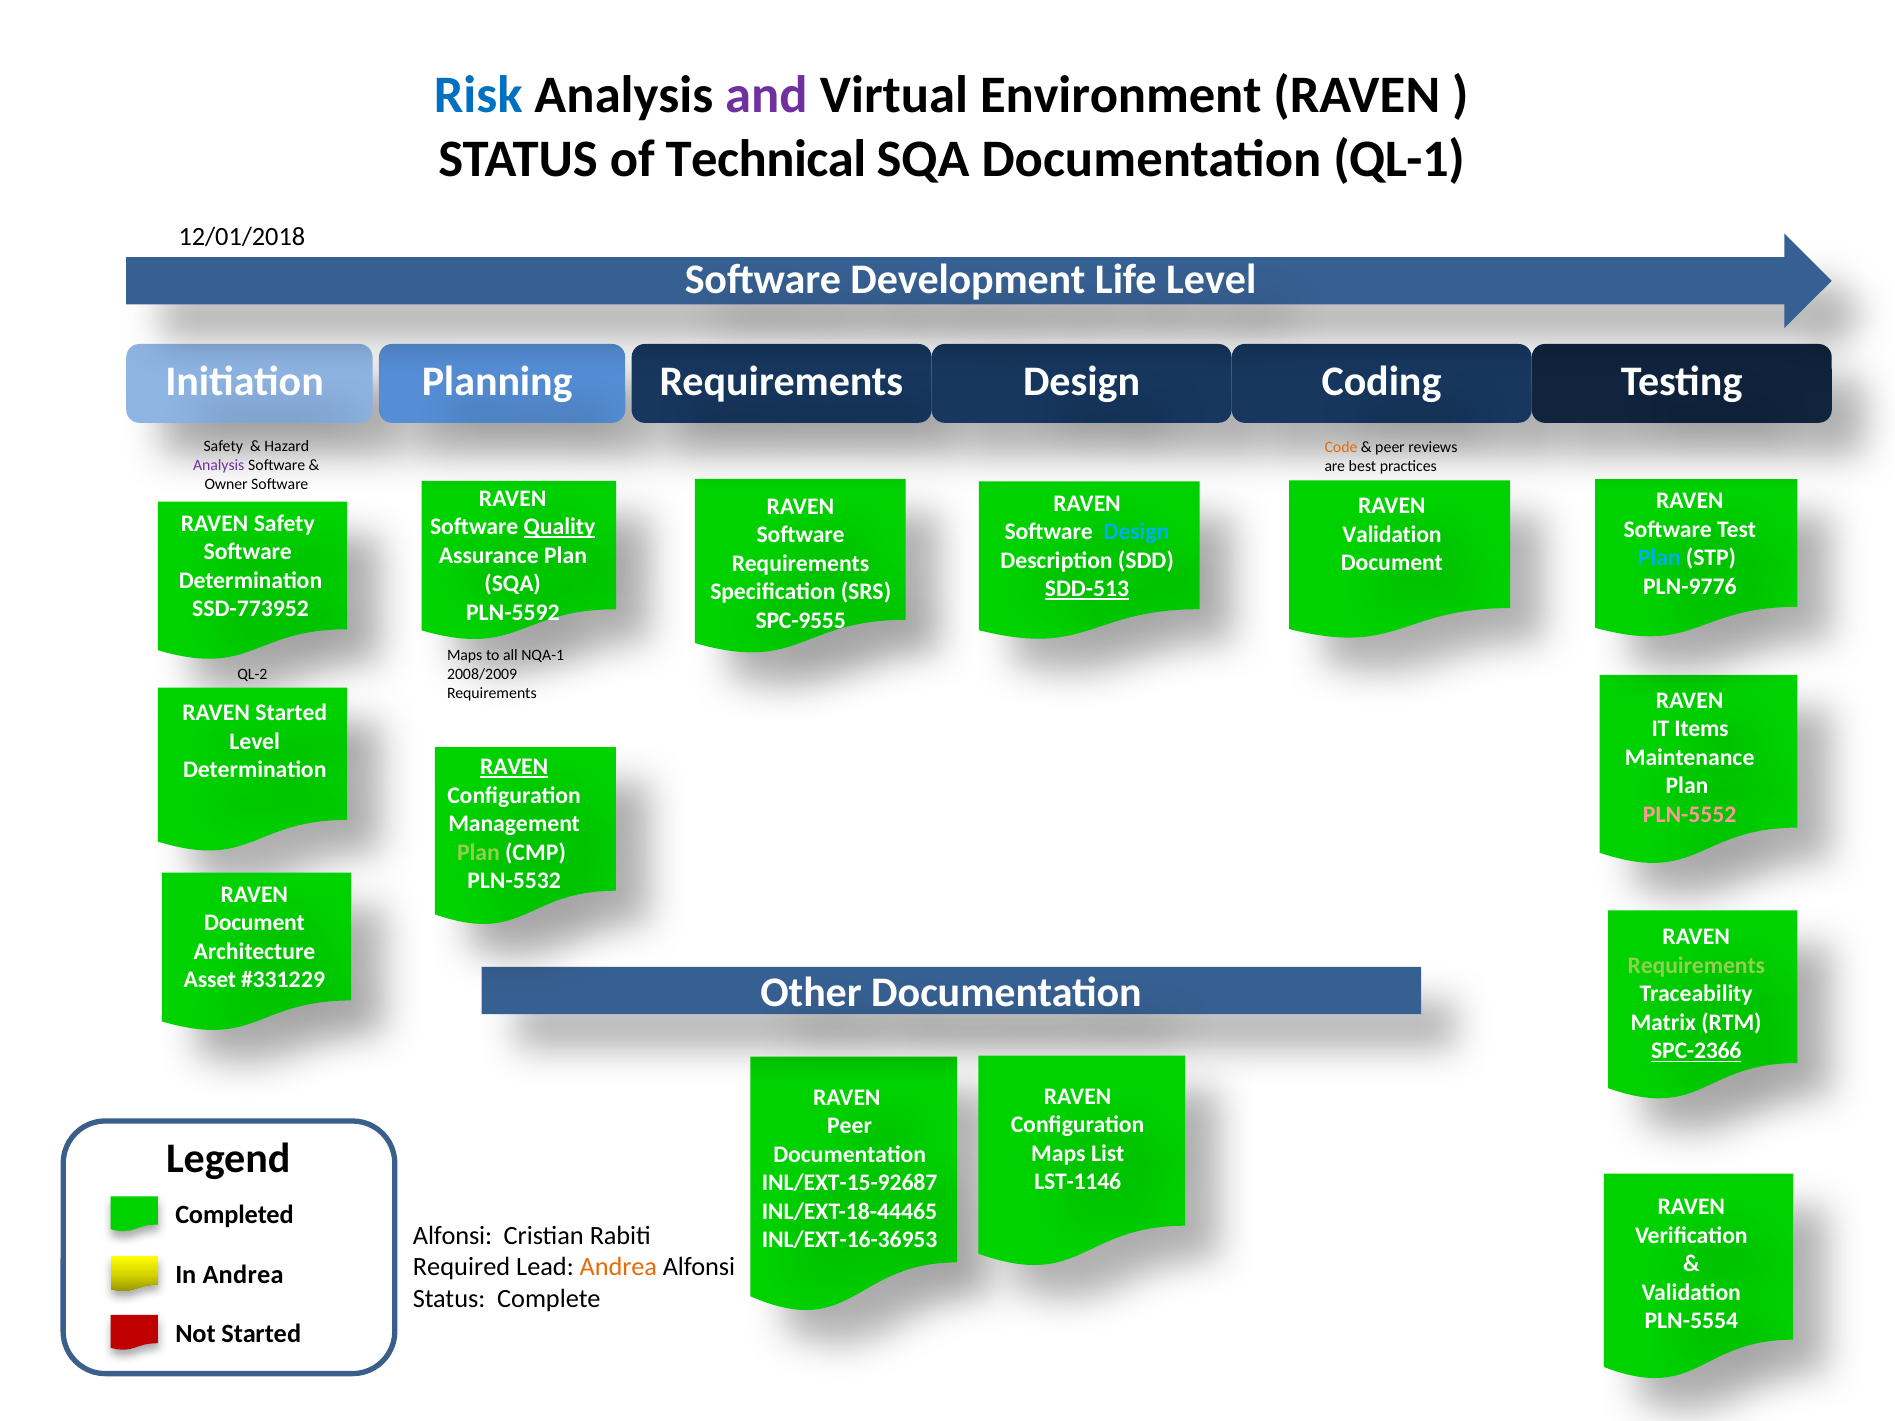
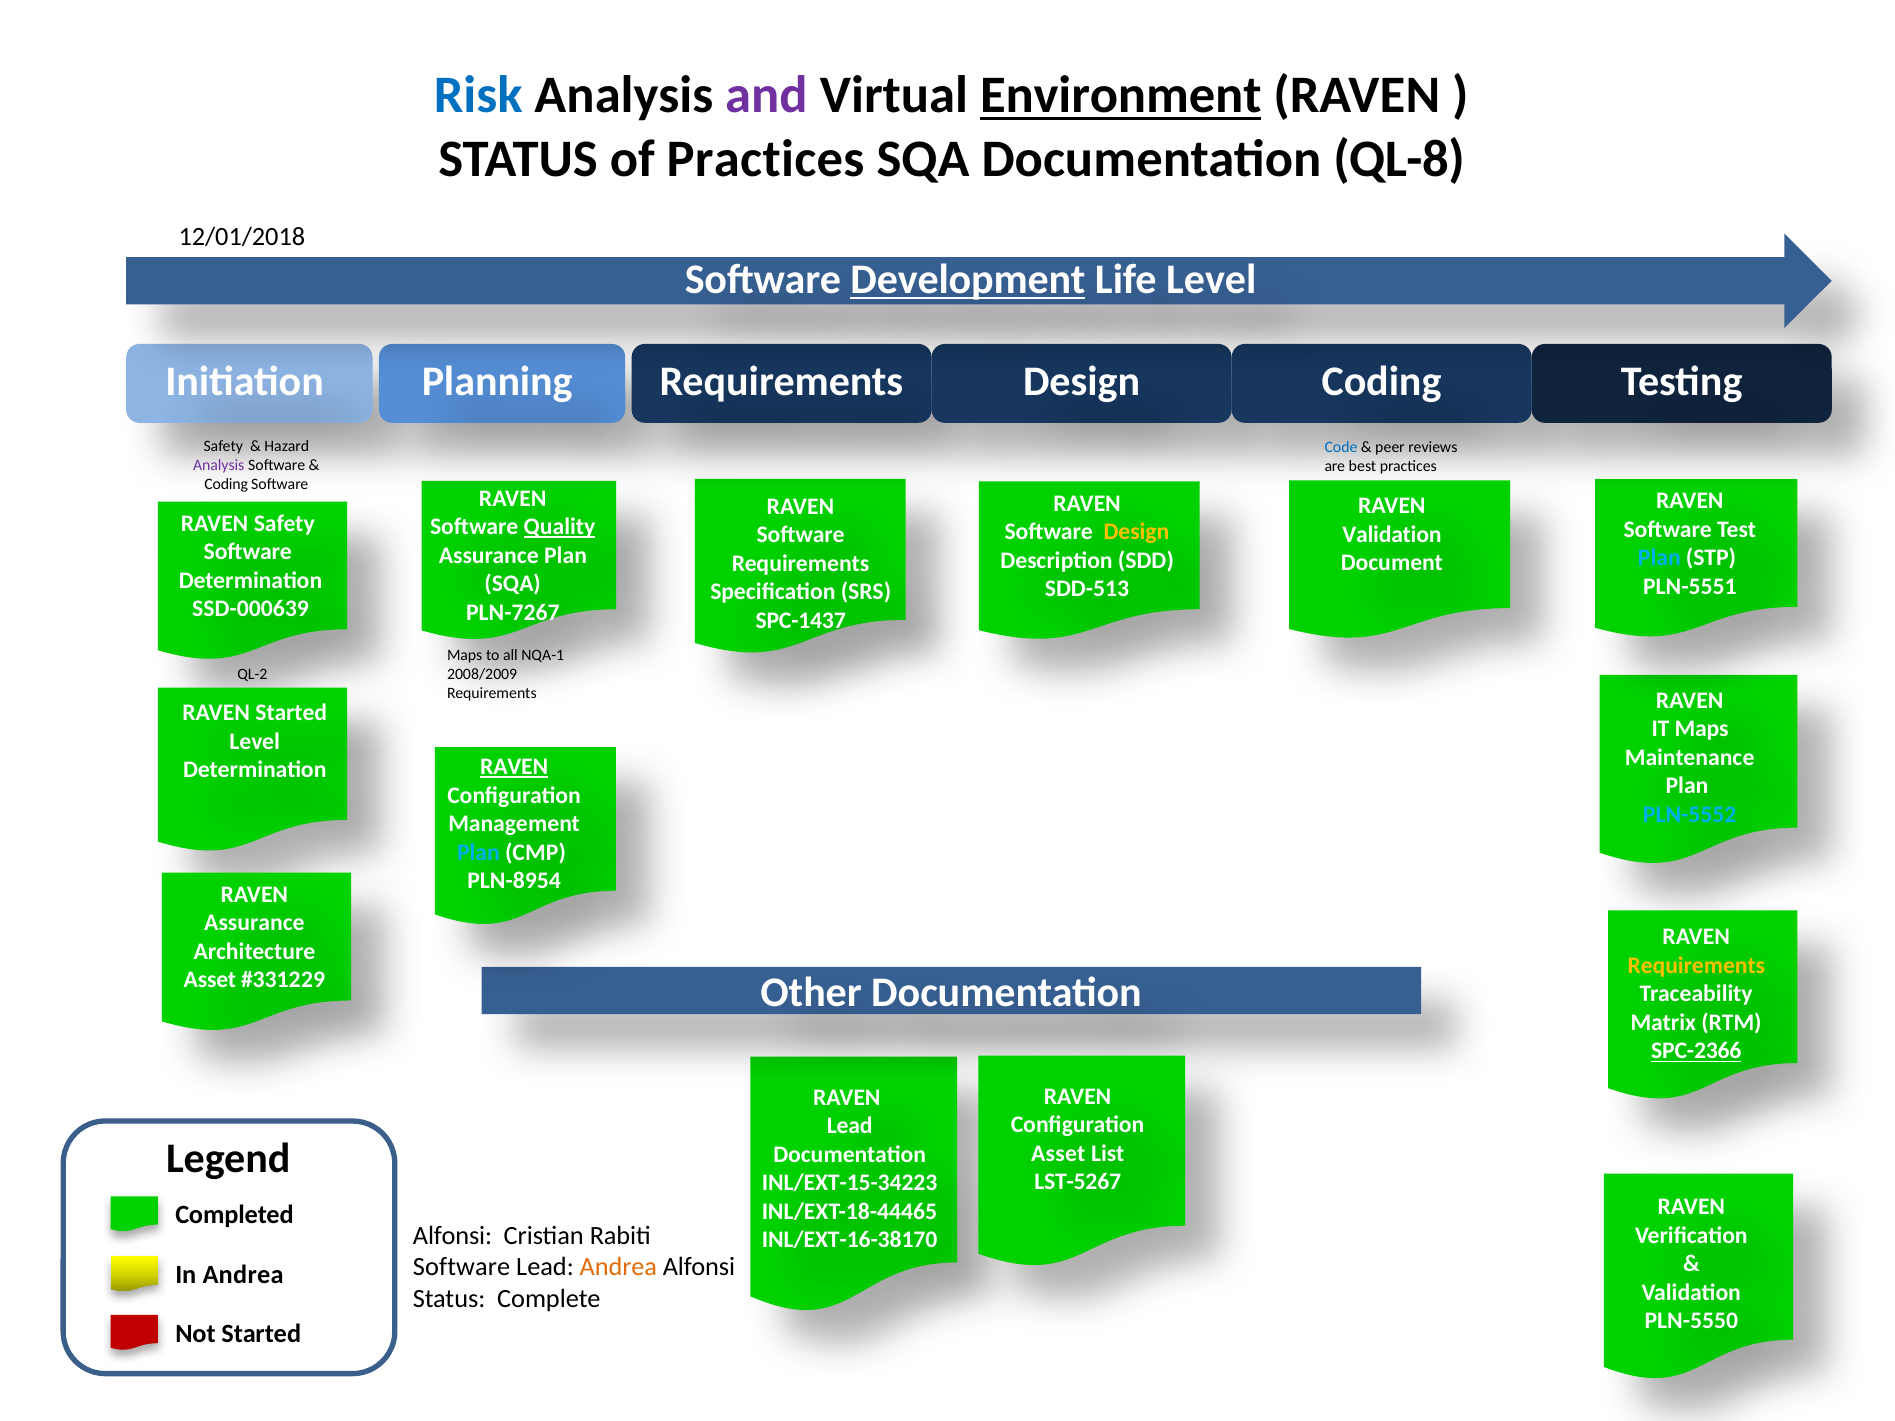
Environment underline: none -> present (1121, 96)
of Technical: Technical -> Practices (766, 159)
QL-1: QL-1 -> QL-8 (1399, 159)
Development underline: none -> present (968, 280)
Code colour: orange -> blue (1341, 447)
Owner: Owner -> Coding (226, 484)
Design colour: light blue -> yellow (1136, 532)
PLN-9776: PLN-9776 -> PLN-5551 (1690, 586)
SDD-513 underline: present -> none (1087, 589)
SSD-773952: SSD-773952 -> SSD-000639 (250, 609)
PLN-5592: PLN-5592 -> PLN-7267 (513, 613)
SPC-9555: SPC-9555 -> SPC-1437 (801, 621)
IT Items: Items -> Maps (1702, 729)
PLN-5552 colour: pink -> light blue (1690, 814)
Plan colour: light green -> light blue (478, 852)
PLN-5532: PLN-5532 -> PLN-8954 (514, 881)
Document: Document -> Assurance (254, 923)
Requirements colour: light green -> yellow (1696, 966)
Peer: Peer -> Lead (850, 1126)
Maps: Maps -> Asset (1058, 1153)
LST-1146: LST-1146 -> LST-5267 (1078, 1182)
INL/EXT-15-92687: INL/EXT-15-92687 -> INL/EXT-15-34223 (850, 1183)
INL/EXT-16-36953: INL/EXT-16-36953 -> INL/EXT-16-38170 (850, 1240)
Required: Required -> Software (462, 1267)
PLN-5554: PLN-5554 -> PLN-5550 (1691, 1321)
